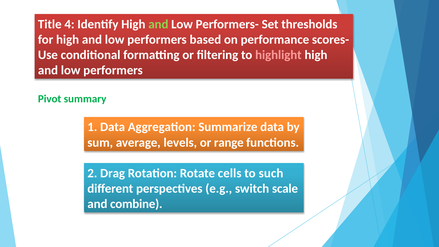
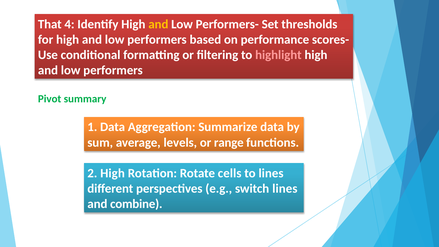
Title: Title -> That (50, 24)
and colour: light green -> yellow (158, 24)
2 Drag: Drag -> High (113, 173)
to such: such -> lines (271, 173)
switch scale: scale -> lines (285, 189)
